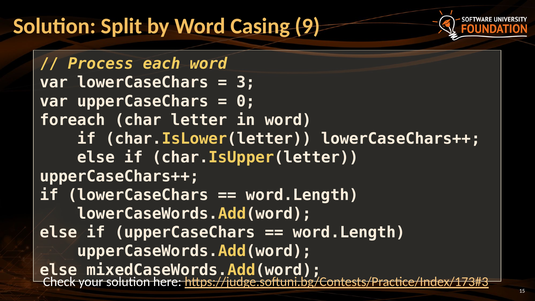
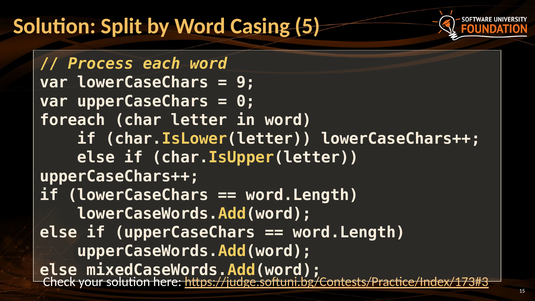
9: 9 -> 5 (308, 26)
3: 3 -> 9 (246, 83)
